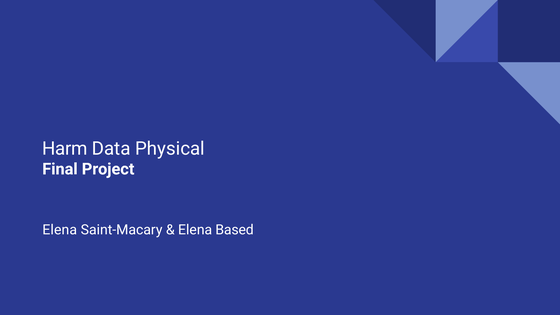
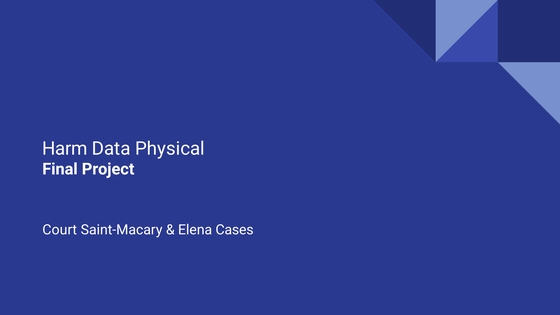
Elena: Elena -> Court (60, 230)
Based: Based -> Cases (235, 230)
